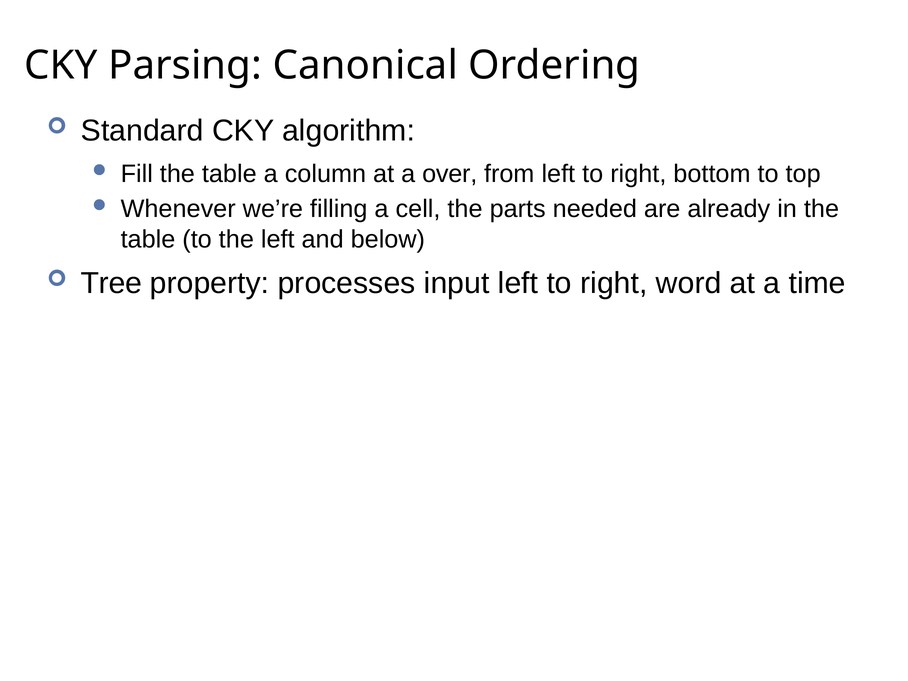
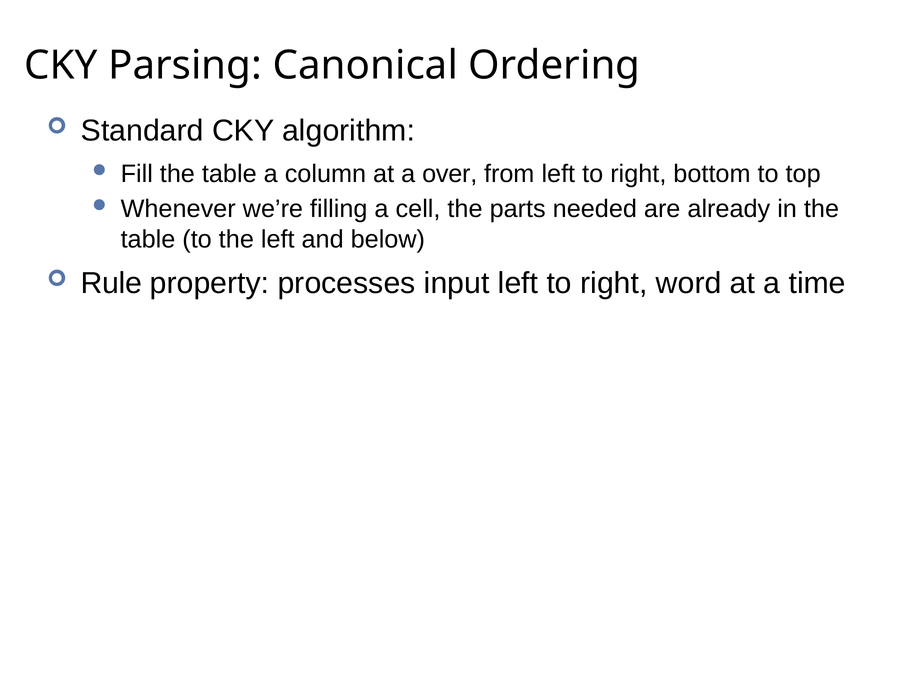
Tree: Tree -> Rule (111, 283)
